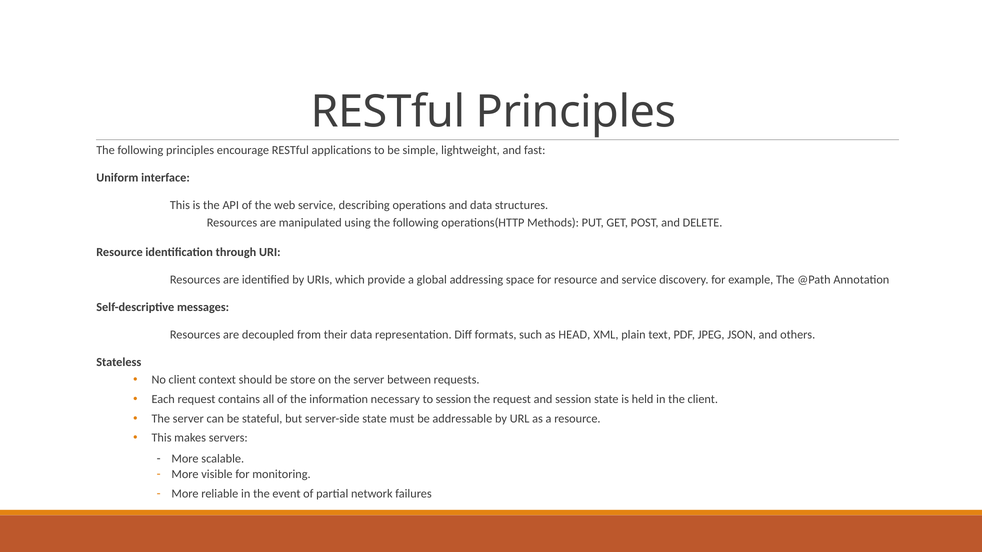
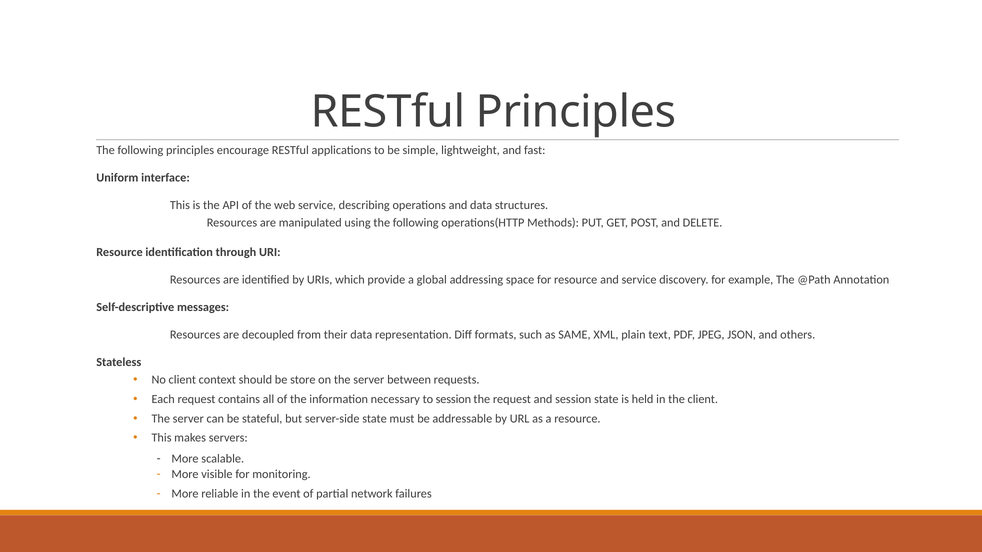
HEAD: HEAD -> SAME (574, 335)
